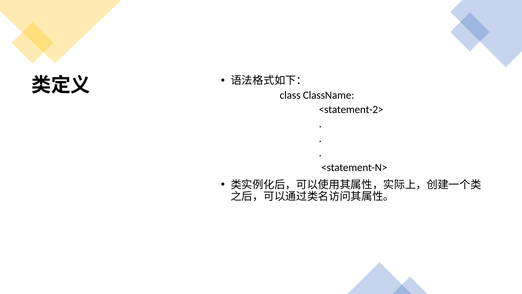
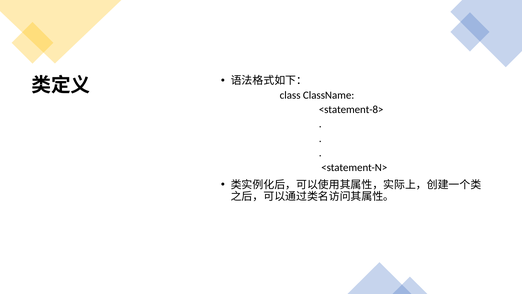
<statement-2>: <statement-2> -> <statement-8> (351, 109)
